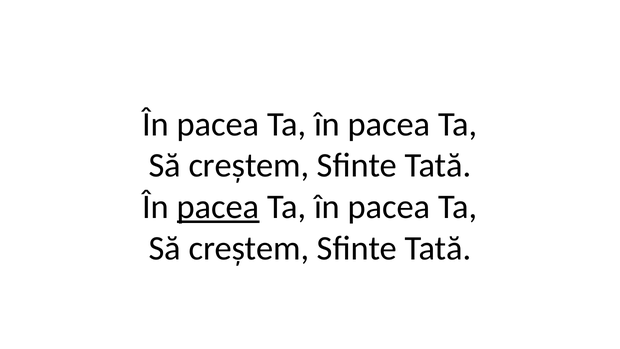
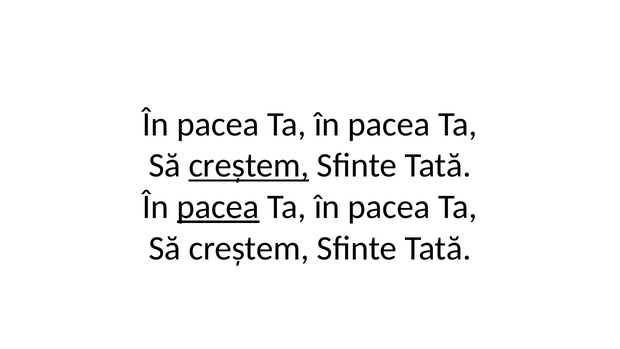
creștem underline: none -> present (249, 165)
